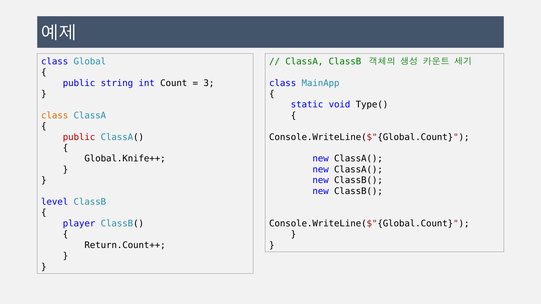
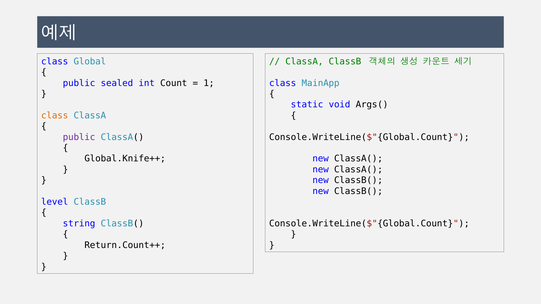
string: string -> sealed (117, 83)
3: 3 -> 1 (209, 83)
Type(: Type( -> Args( (372, 105)
public colour: red -> purple (79, 137)
player: player -> string (79, 224)
